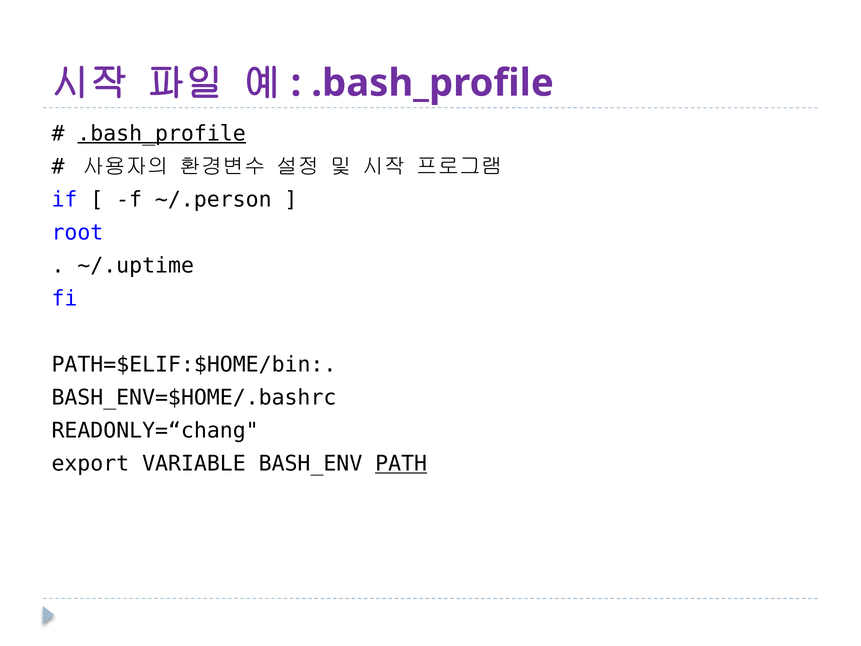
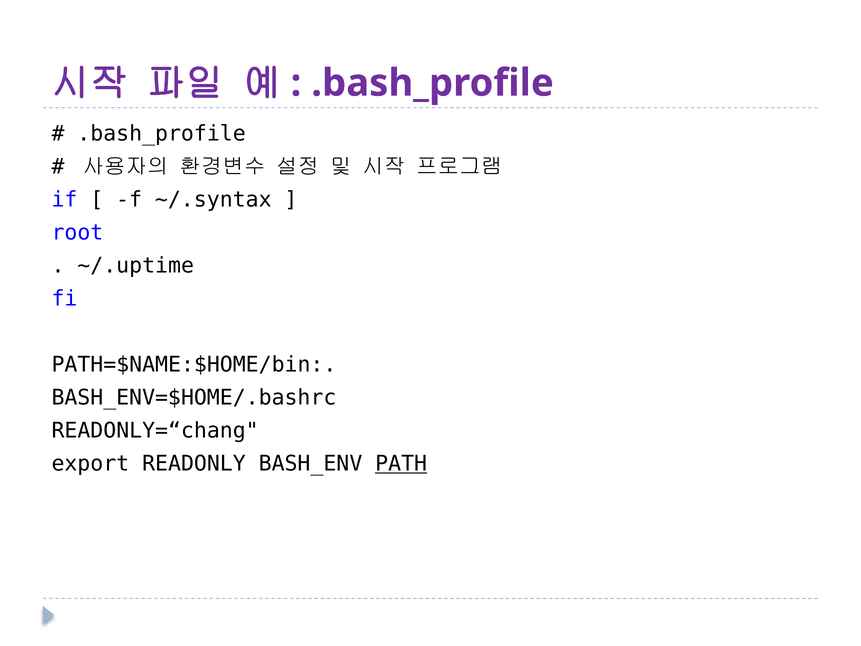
.bash_profile underline: present -> none (162, 133)
~/.person: ~/.person -> ~/.syntax (213, 200)
PATH=$ELIF:$HOME/bin: PATH=$ELIF:$HOME/bin -> PATH=$NAME:$HOME/bin (194, 365)
VARIABLE: VARIABLE -> READONLY (194, 464)
